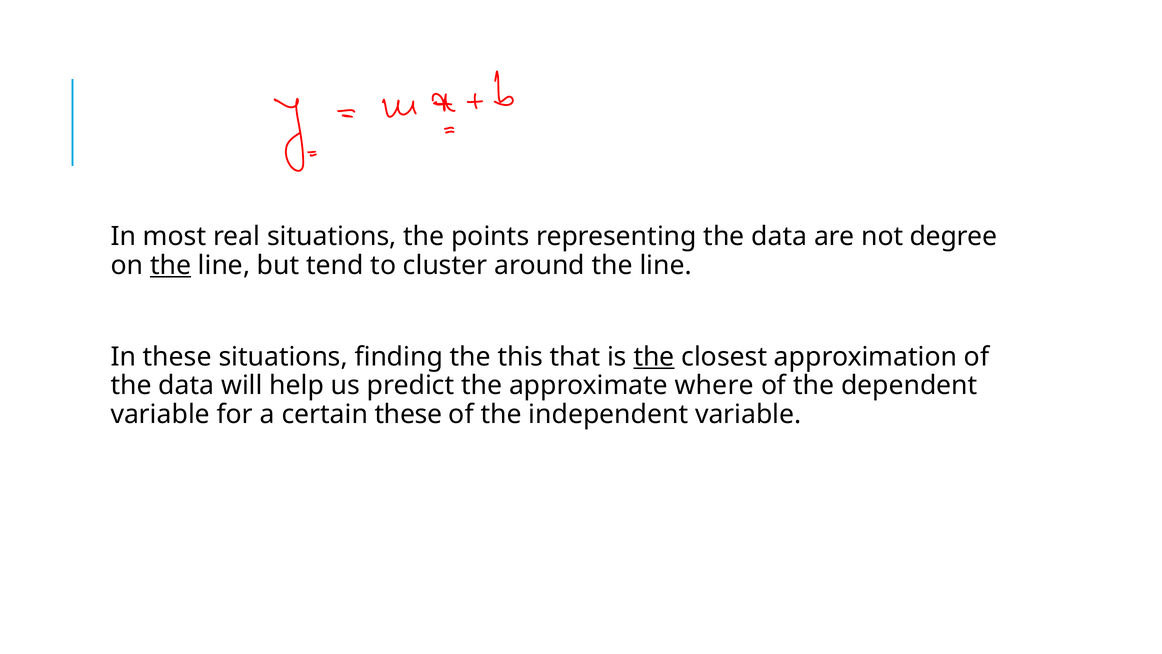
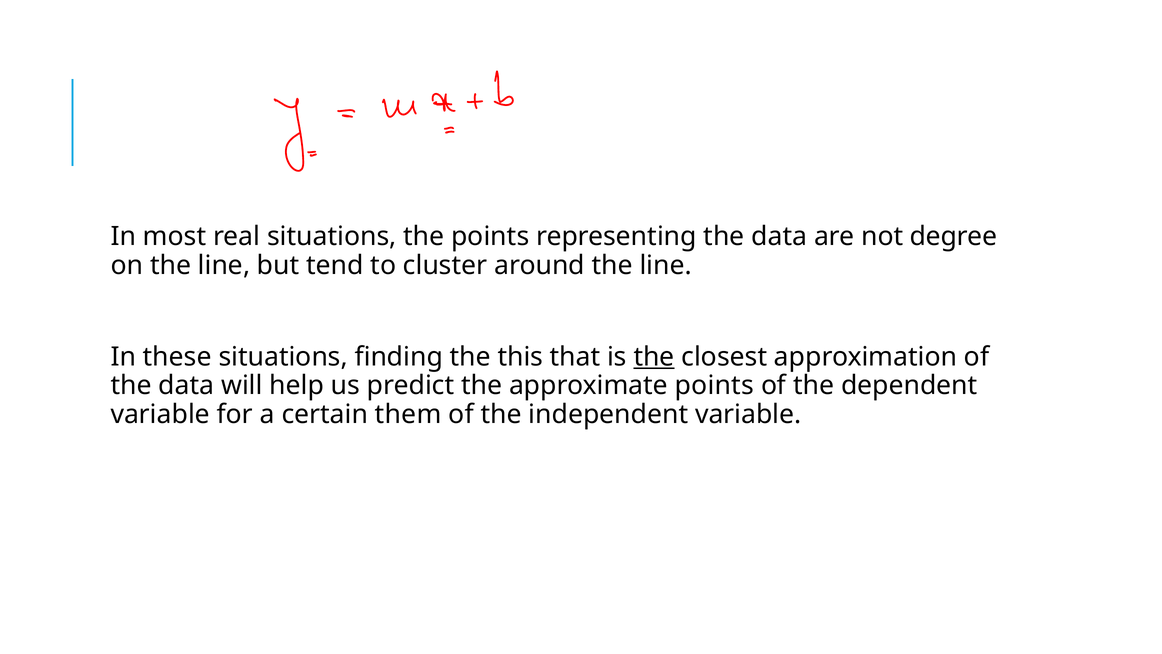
the underline: present -> none (171, 265)
approximate where: where -> points (714, 385)
certain these: these -> them (408, 414)
